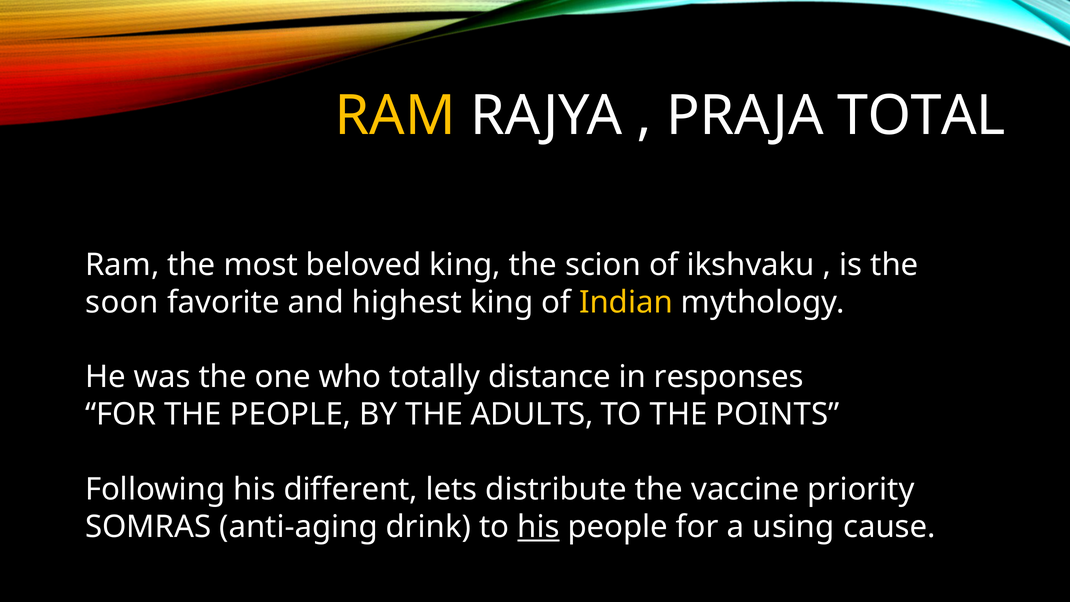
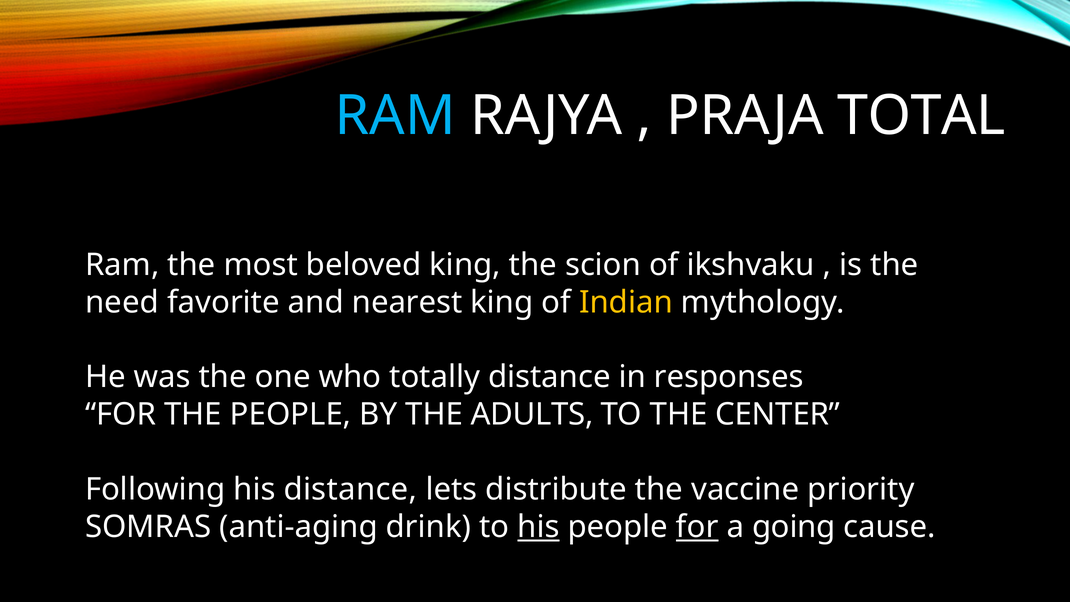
RAM colour: yellow -> light blue (395, 116)
soon: soon -> need (122, 302)
highest: highest -> nearest (407, 302)
POINTS: POINTS -> CENTER (778, 415)
his different: different -> distance (350, 489)
for underline: none -> present (697, 527)
using: using -> going (794, 527)
